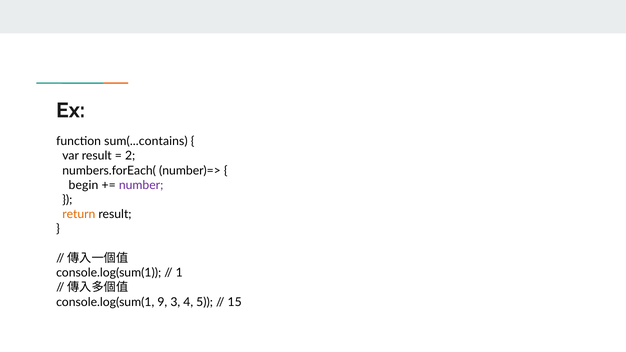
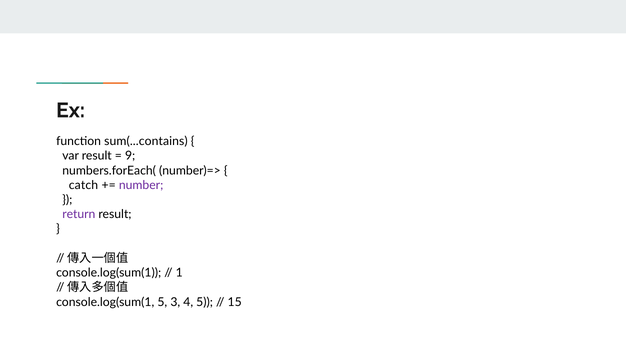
2: 2 -> 9 (130, 156)
begin: begin -> catch (83, 185)
return colour: orange -> purple (79, 214)
console.log(sum(1 9: 9 -> 5 (162, 302)
